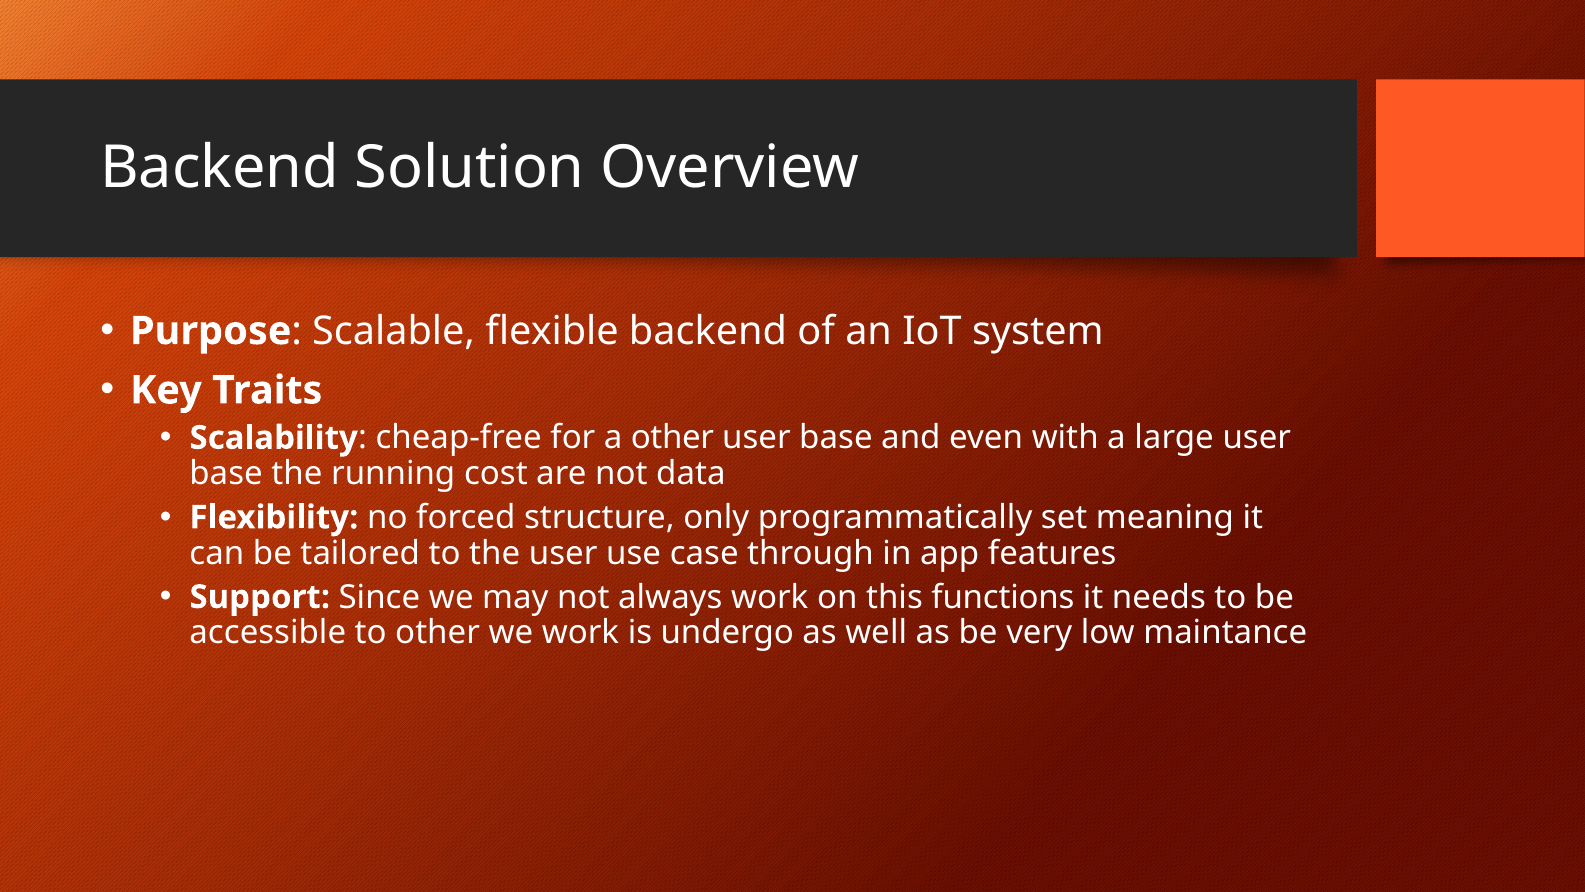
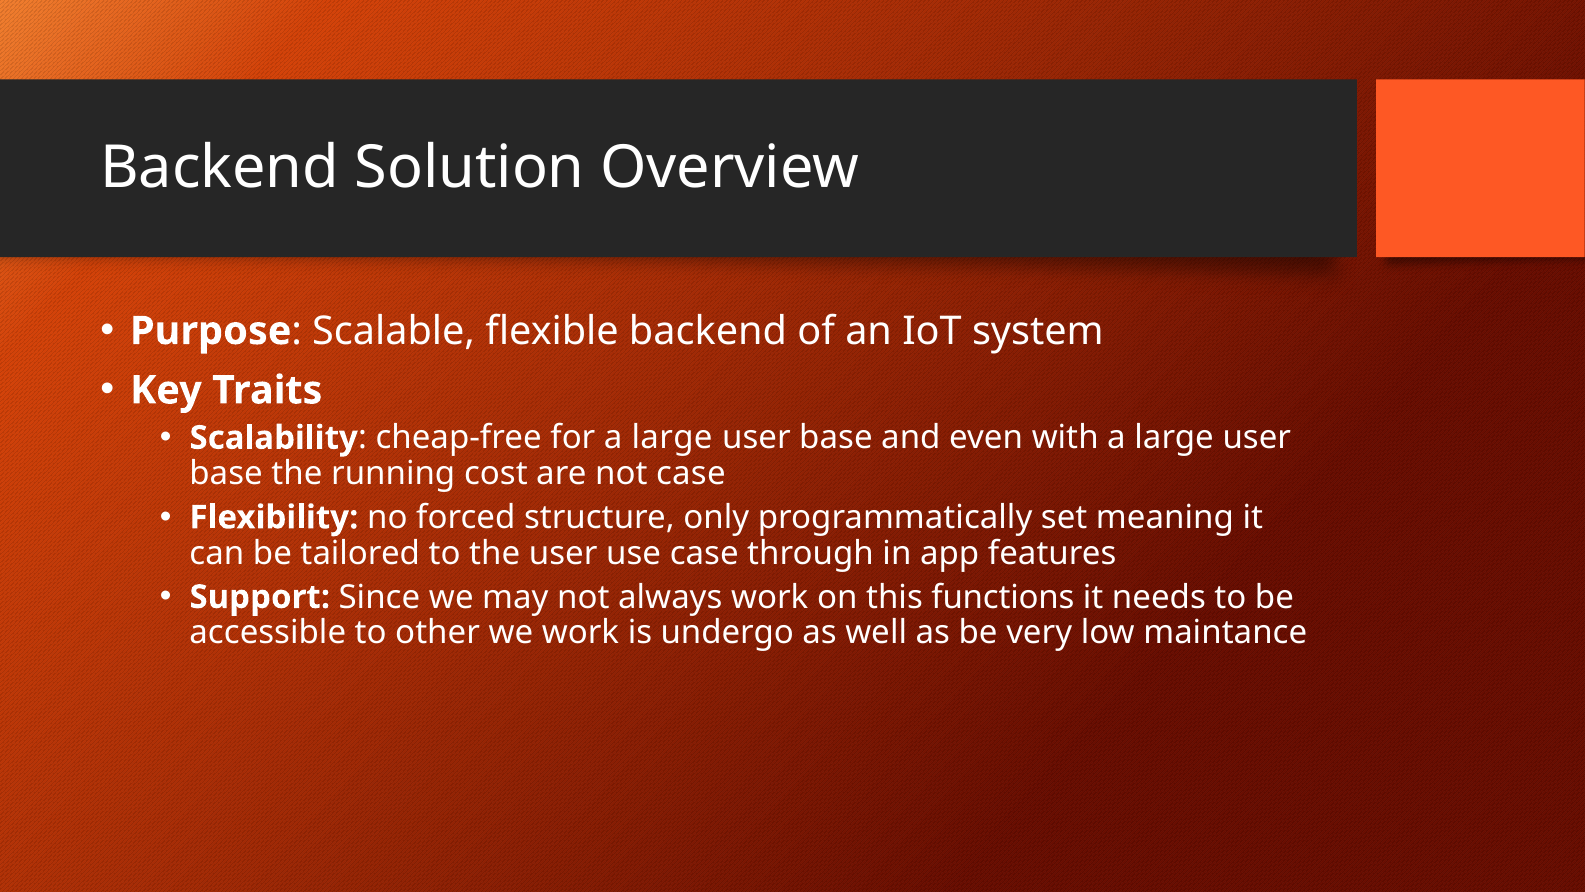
for a other: other -> large (672, 438)
not data: data -> case (691, 473)
